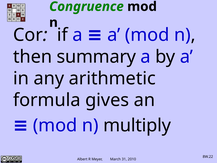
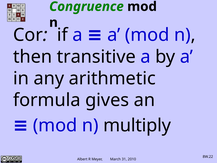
summary: summary -> transitive (96, 57)
